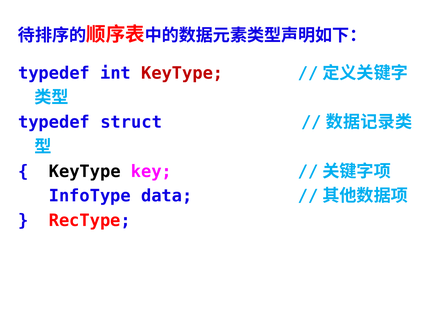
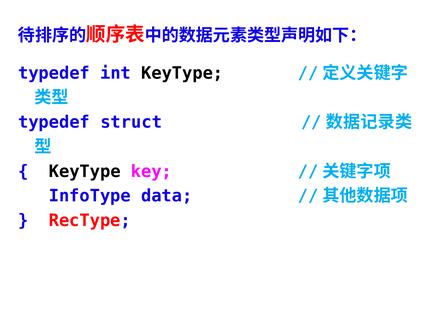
KeyType colour: red -> black (182, 73)
